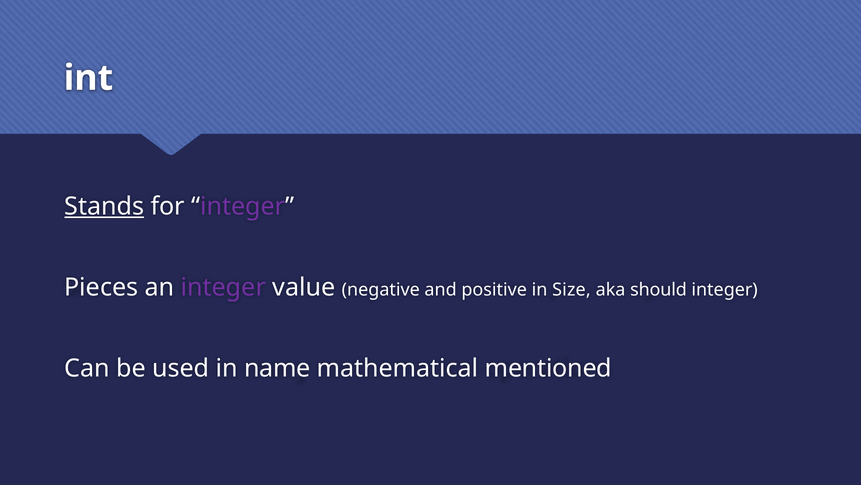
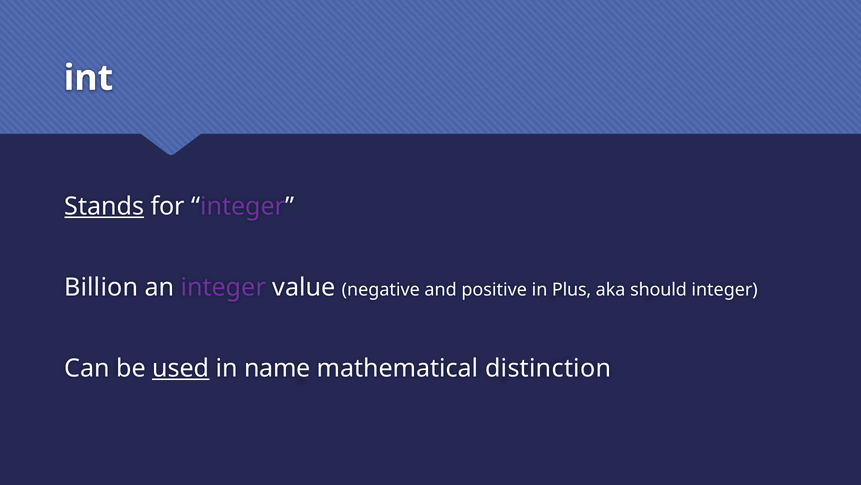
Pieces: Pieces -> Billion (101, 287)
Size: Size -> Plus (572, 289)
used underline: none -> present (181, 368)
mentioned: mentioned -> distinction (548, 368)
